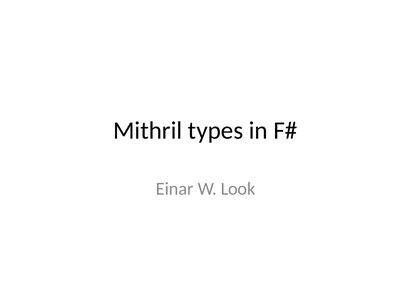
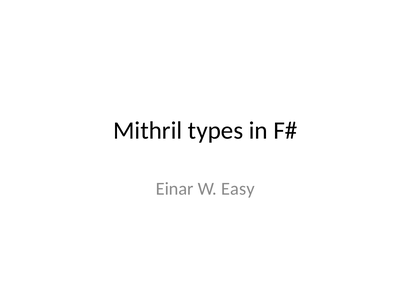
Look: Look -> Easy (238, 189)
